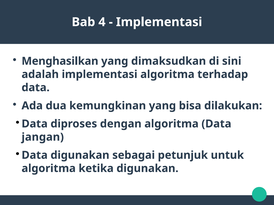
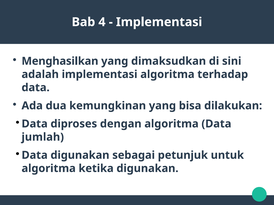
jangan: jangan -> jumlah (43, 137)
